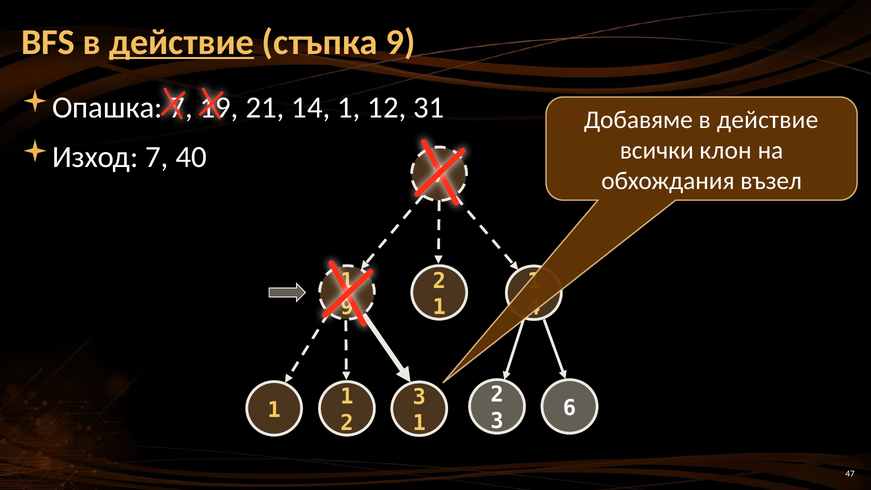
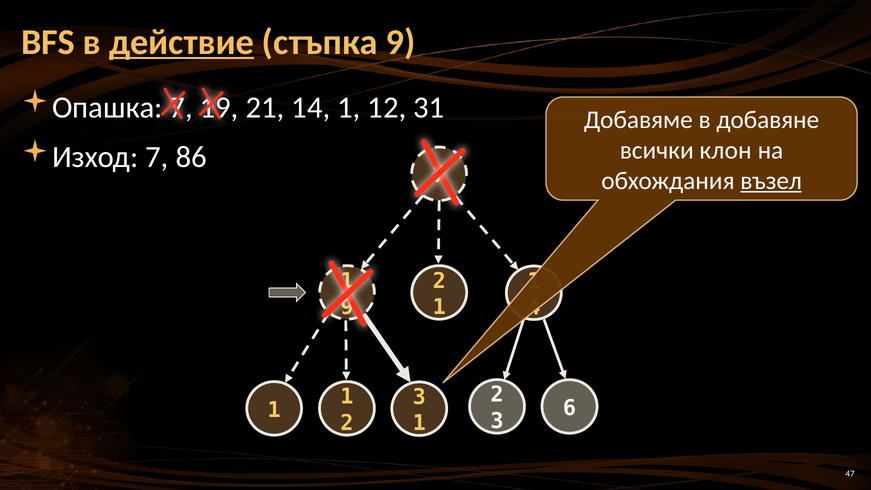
Добавяме в действие: действие -> добавяне (768, 120)
40: 40 -> 86 (191, 157)
възел underline: none -> present (771, 181)
